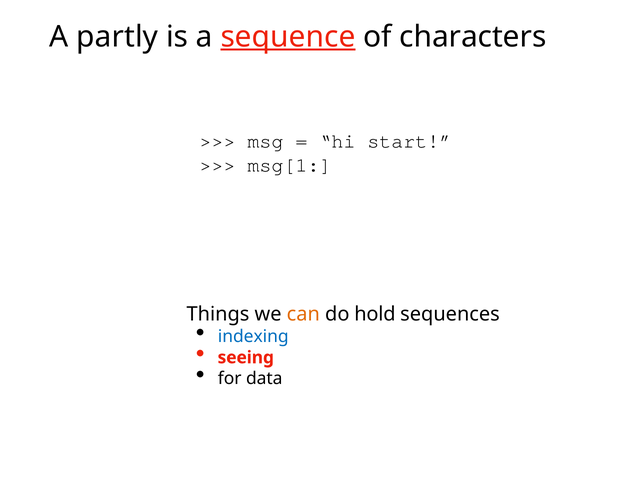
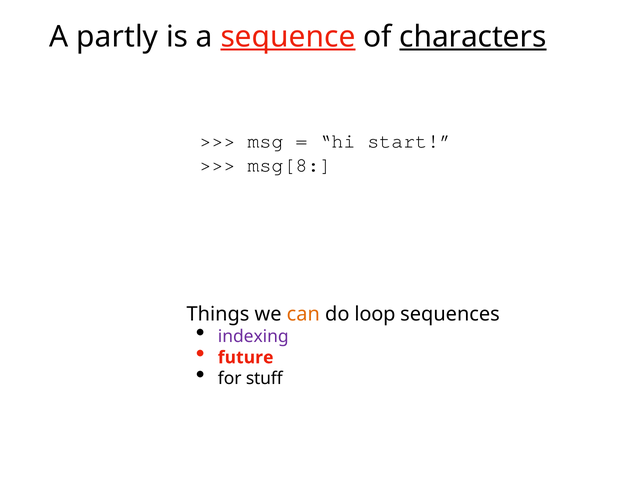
characters underline: none -> present (473, 37)
msg[1: msg[1 -> msg[8 (289, 165)
hold: hold -> loop (375, 314)
indexing colour: blue -> purple (253, 337)
seeing: seeing -> future (246, 358)
data: data -> stuff (264, 379)
